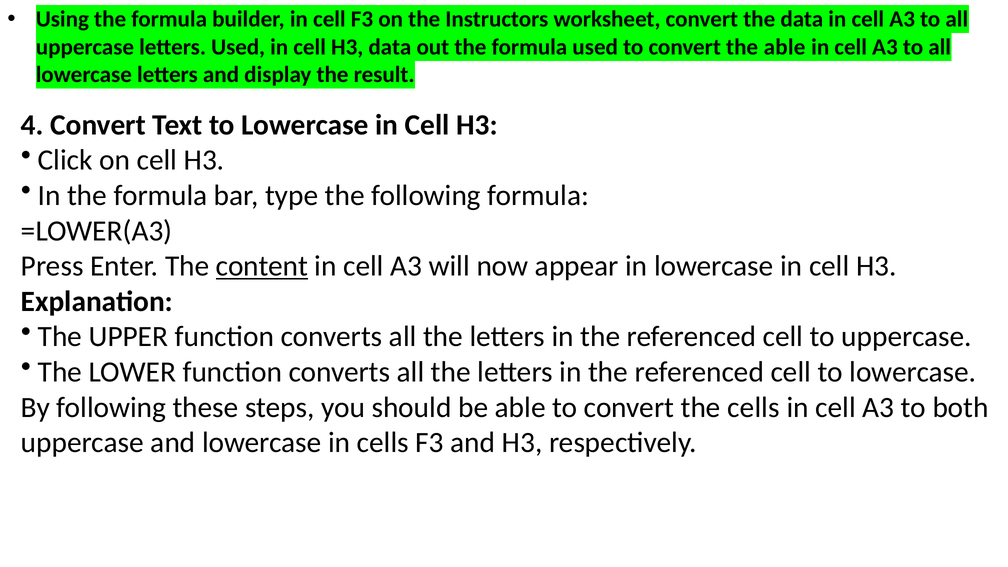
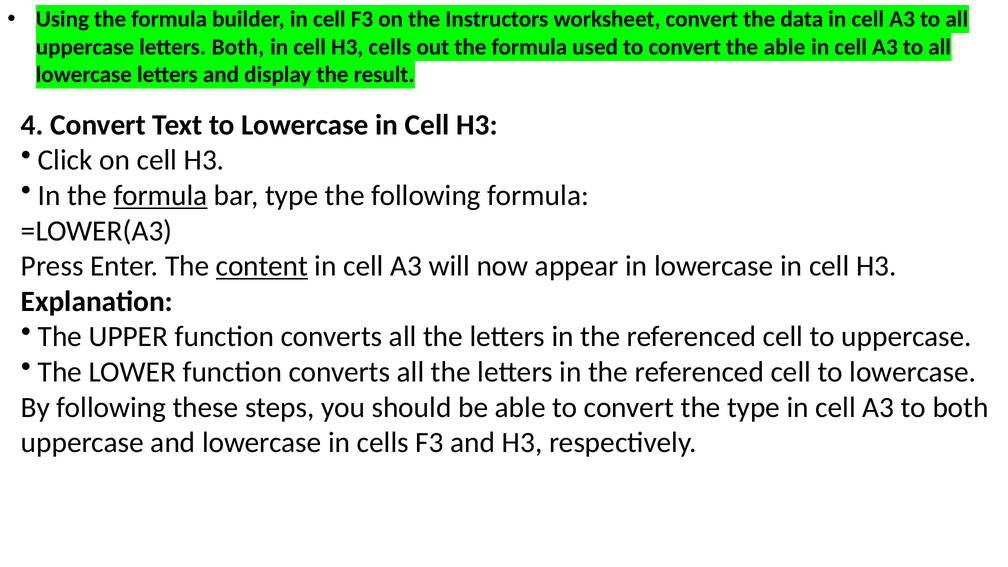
letters Used: Used -> Both (238, 47)
H3 data: data -> cells (390, 47)
formula underline: none -> present (160, 196)
the cells: cells -> type (754, 407)
